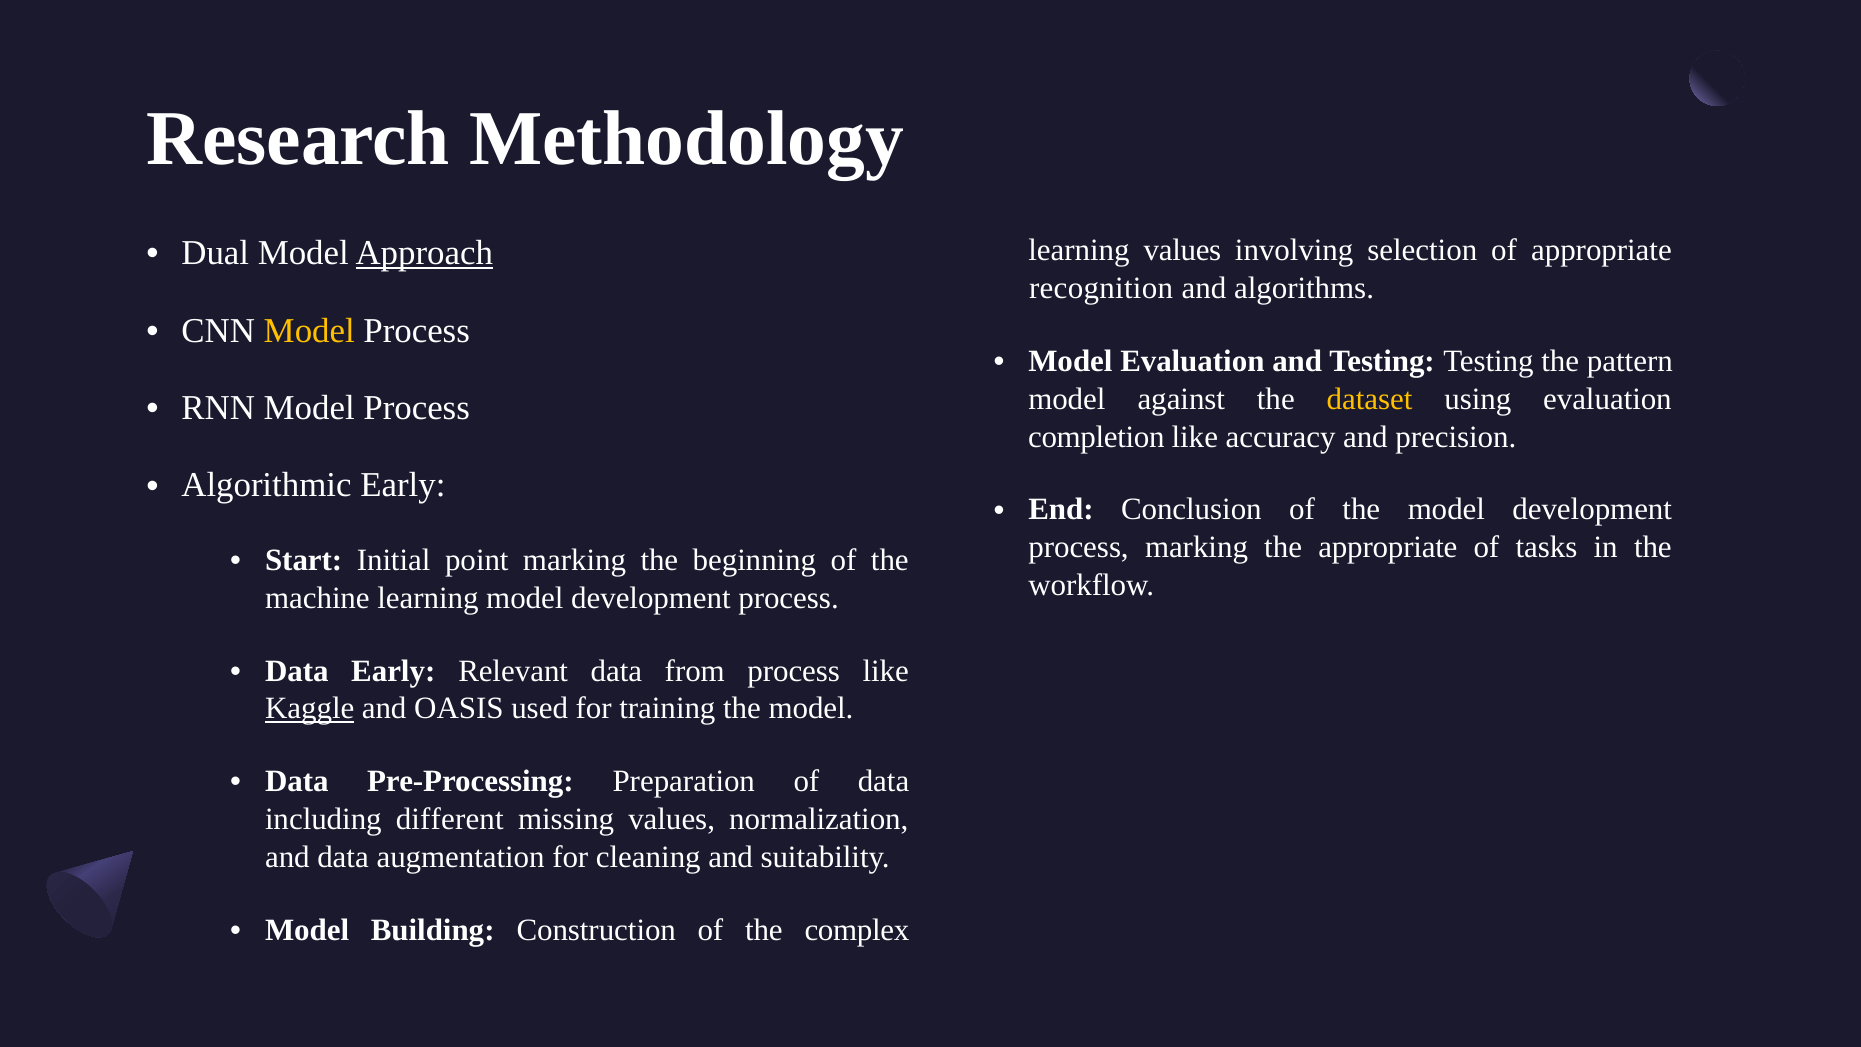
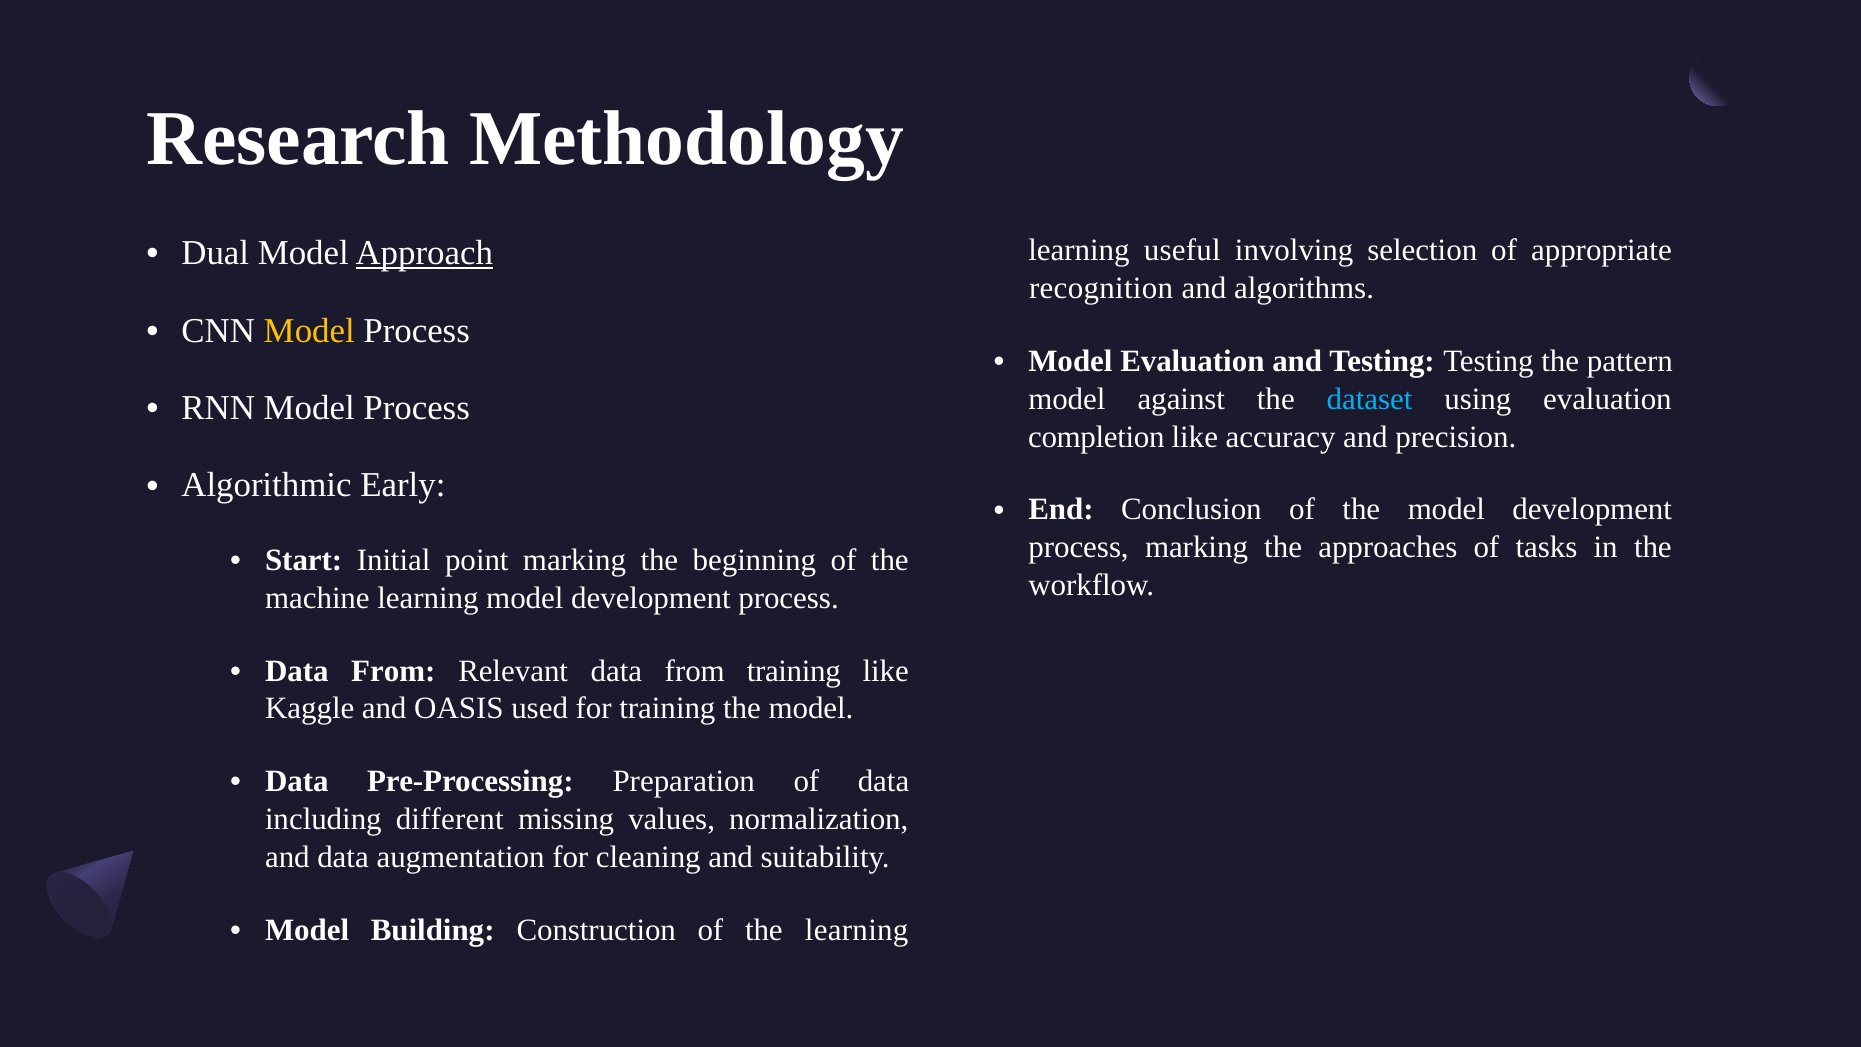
learning values: values -> useful (1182, 251)
dataset colour: yellow -> light blue (1370, 399)
the appropriate: appropriate -> approaches (1388, 548)
Early: Early -> From (393, 671)
from process: process -> training (794, 671)
Kaggle underline: present -> none (310, 709)
the complex: complex -> learning (857, 930)
